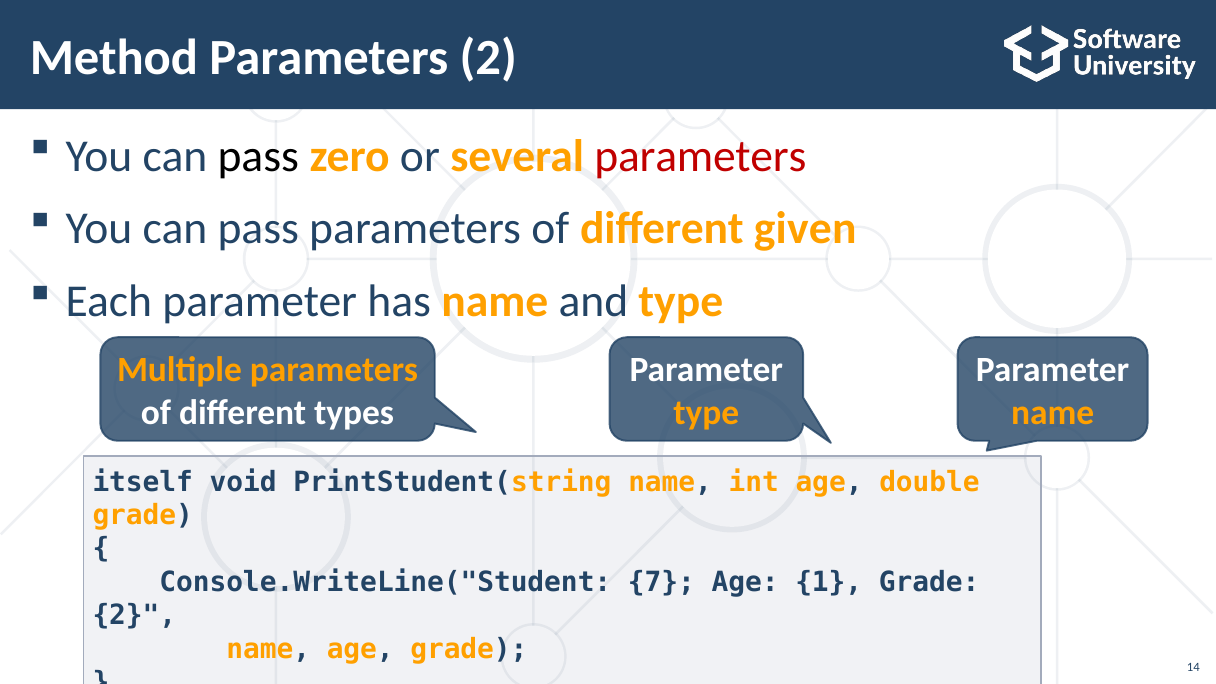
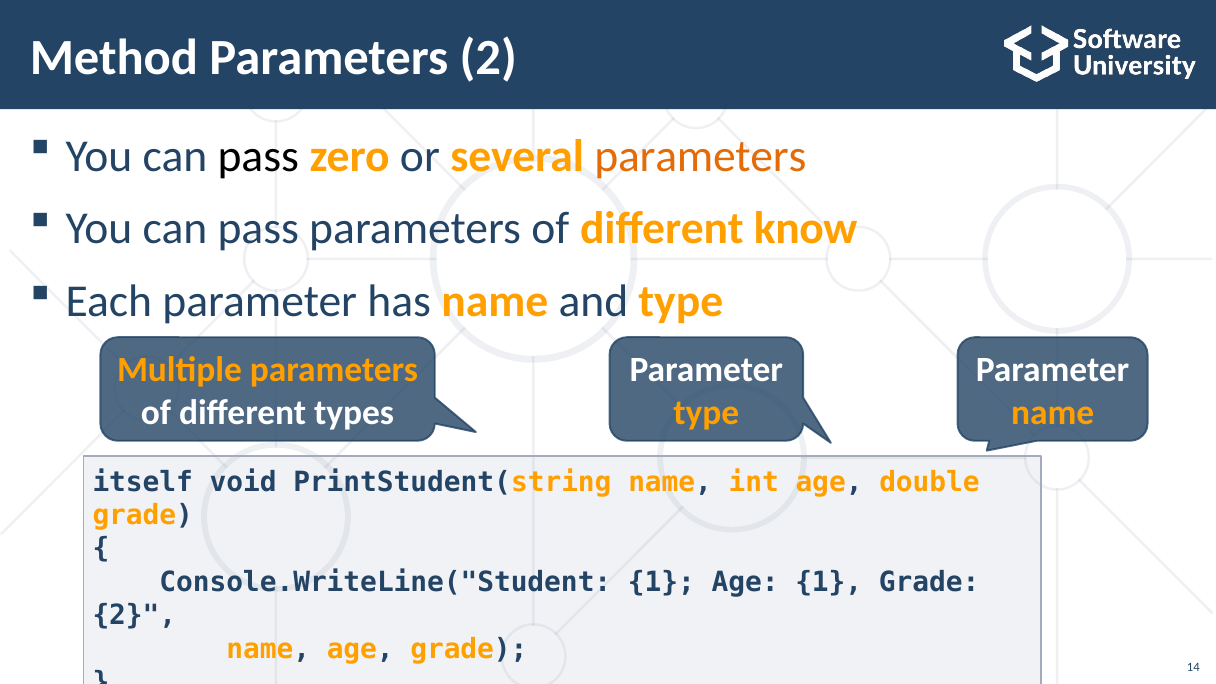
parameters colour: red -> orange (700, 156)
given: given -> know (806, 229)
Console.WriteLine("Student 7: 7 -> 1 (661, 582)
